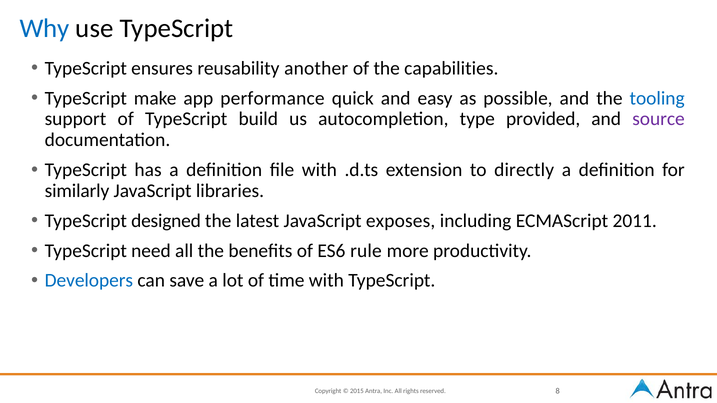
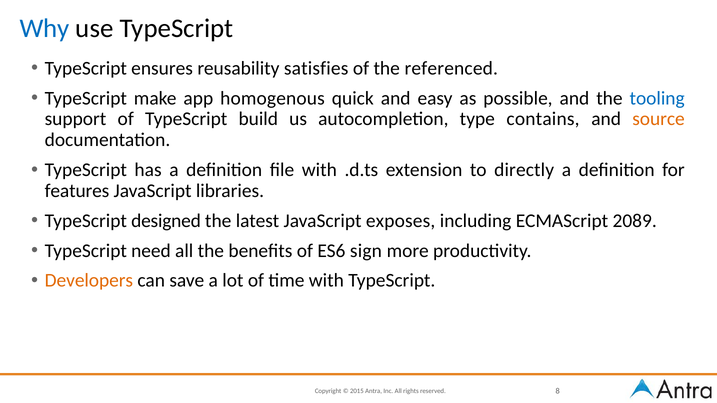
another: another -> satisfies (316, 68)
capabilities: capabilities -> referenced (451, 68)
performance: performance -> homogenous (272, 98)
provided: provided -> contains (543, 119)
source colour: purple -> orange (659, 119)
similarly: similarly -> features (77, 191)
2011: 2011 -> 2089 (635, 221)
rule: rule -> sign (366, 251)
Developers colour: blue -> orange (89, 281)
